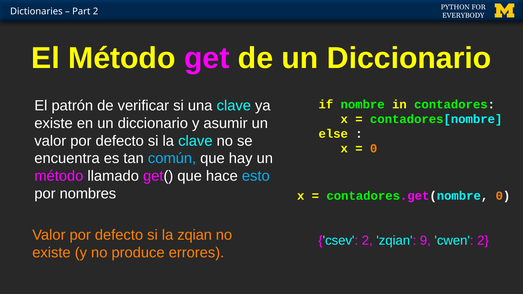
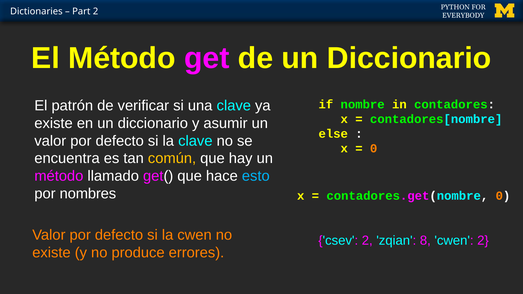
común colour: light blue -> yellow (172, 159)
la zqian: zqian -> cwen (195, 235)
9: 9 -> 8 (425, 241)
